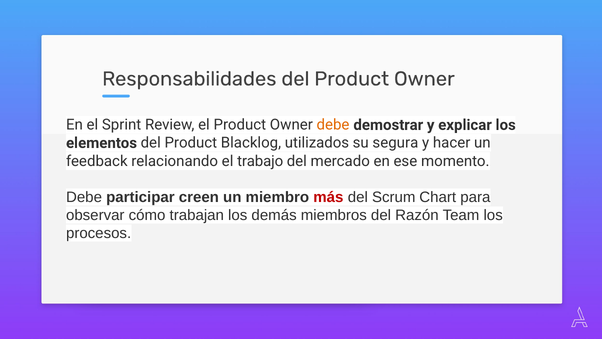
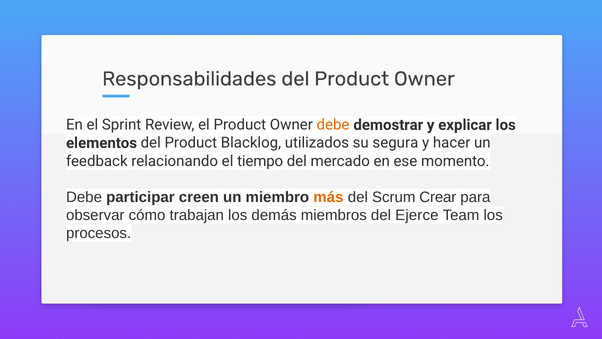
trabajo: trabajo -> tiempo (260, 161)
más colour: red -> orange (328, 197)
Chart: Chart -> Crear (438, 197)
Razón: Razón -> Ejerce (417, 215)
